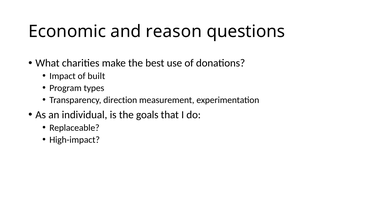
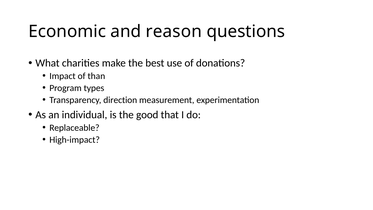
built: built -> than (96, 76)
goals: goals -> good (147, 115)
